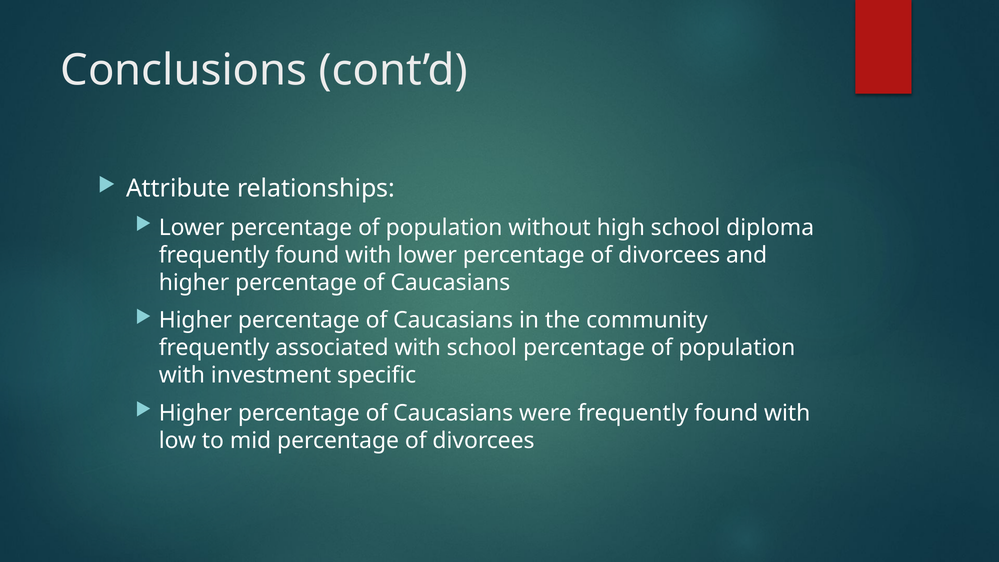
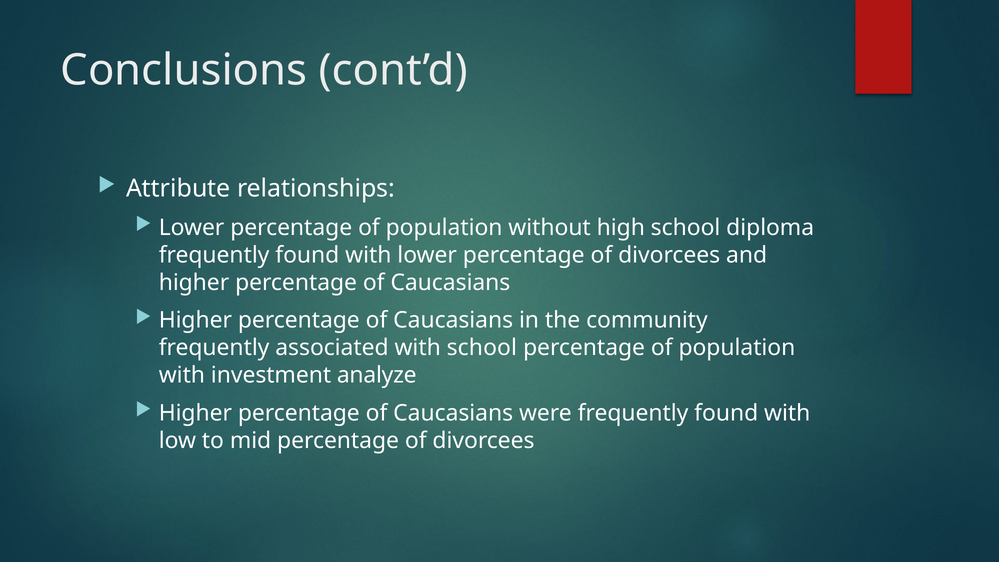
specific: specific -> analyze (377, 375)
